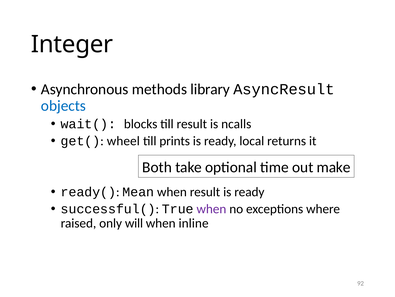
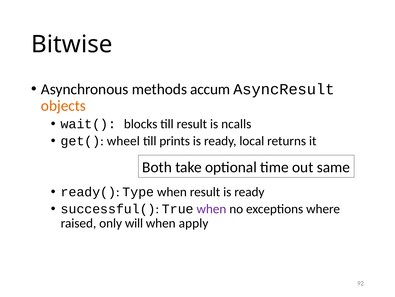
Integer: Integer -> Bitwise (72, 44)
library: library -> accum (210, 89)
objects colour: blue -> orange (63, 106)
make: make -> same (333, 167)
Mean: Mean -> Type (138, 192)
inline: inline -> apply (194, 223)
